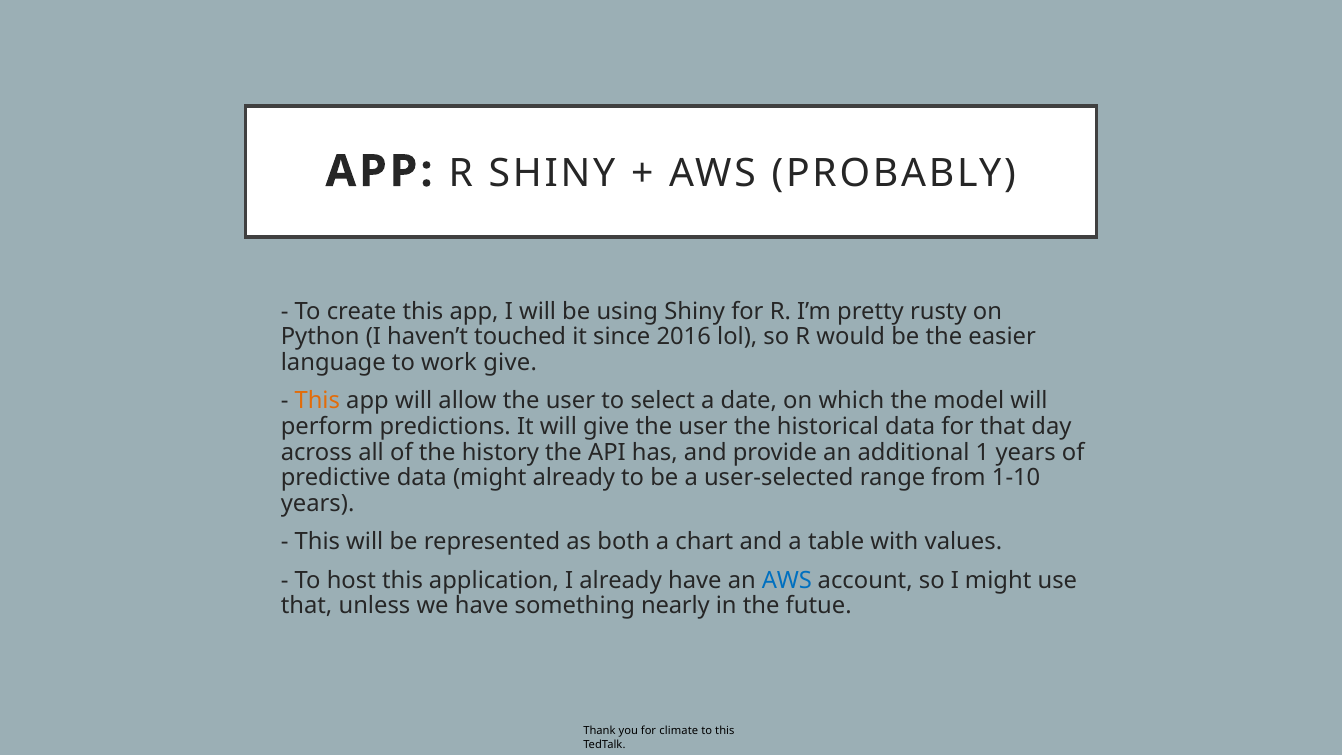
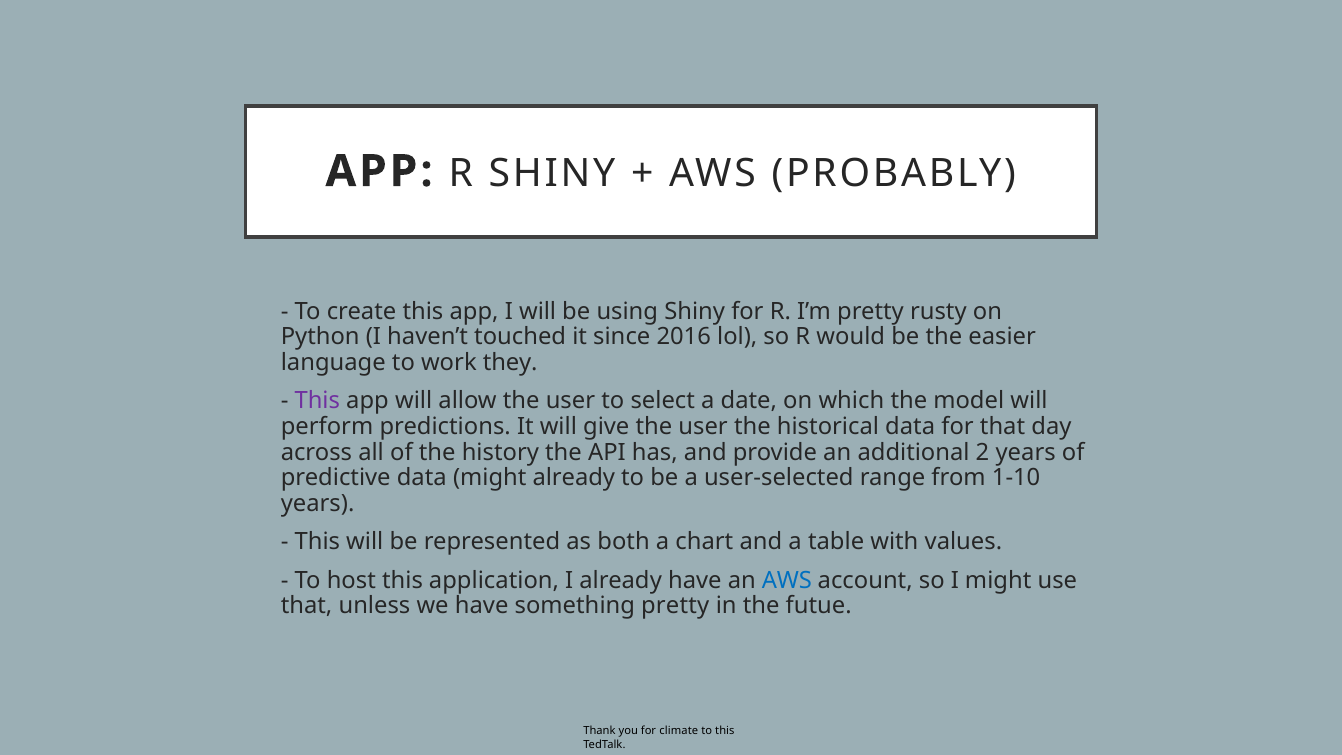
work give: give -> they (510, 363)
This colour: orange -> purple (317, 401)
1: 1 -> 2 (983, 452)
something nearly: nearly -> pretty (675, 606)
